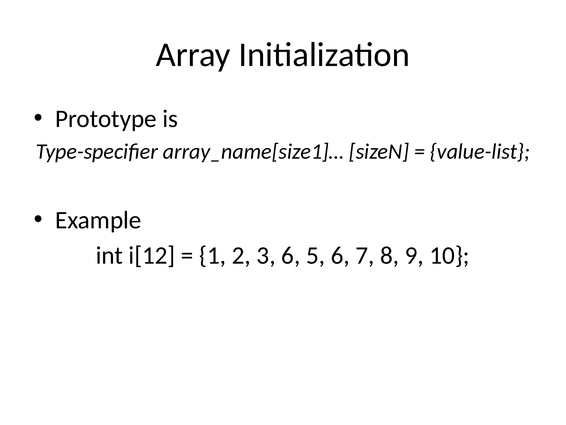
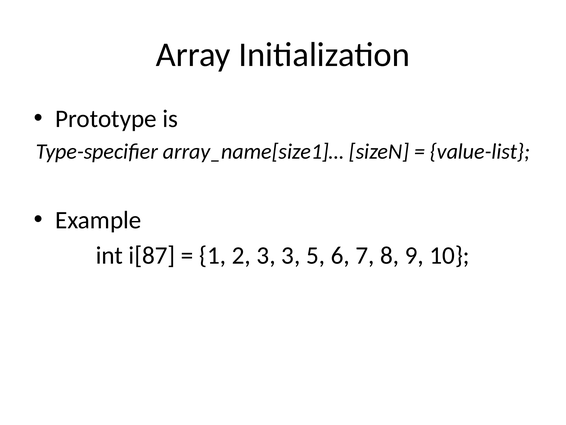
i[12: i[12 -> i[87 (152, 255)
3 6: 6 -> 3 (291, 255)
